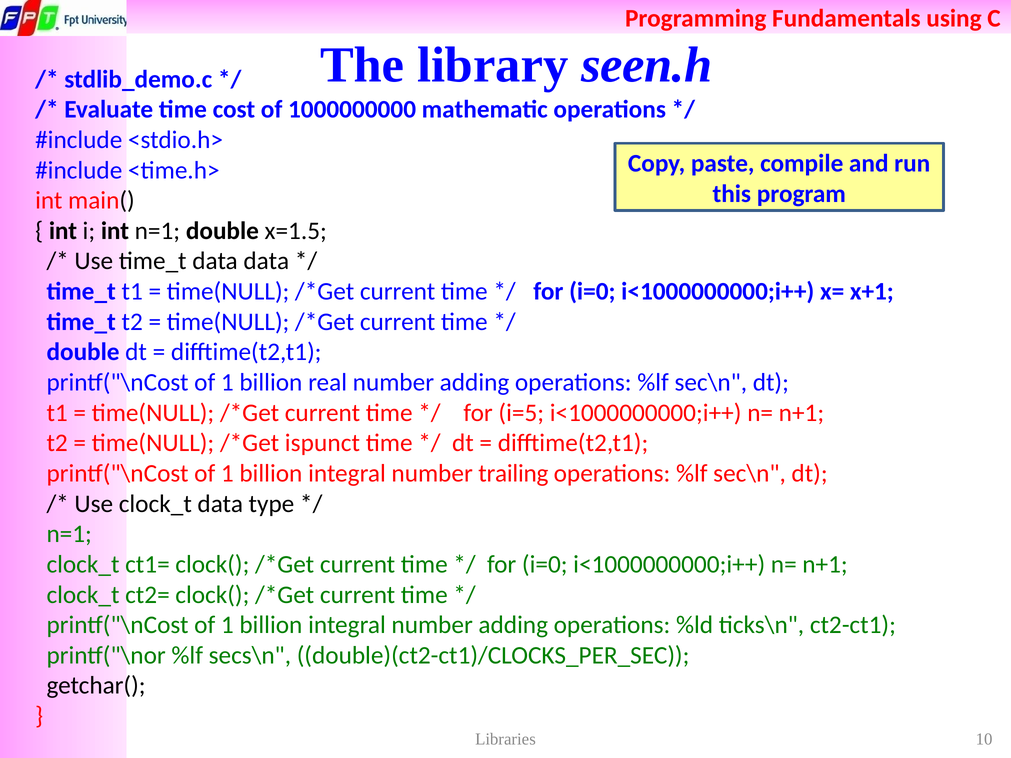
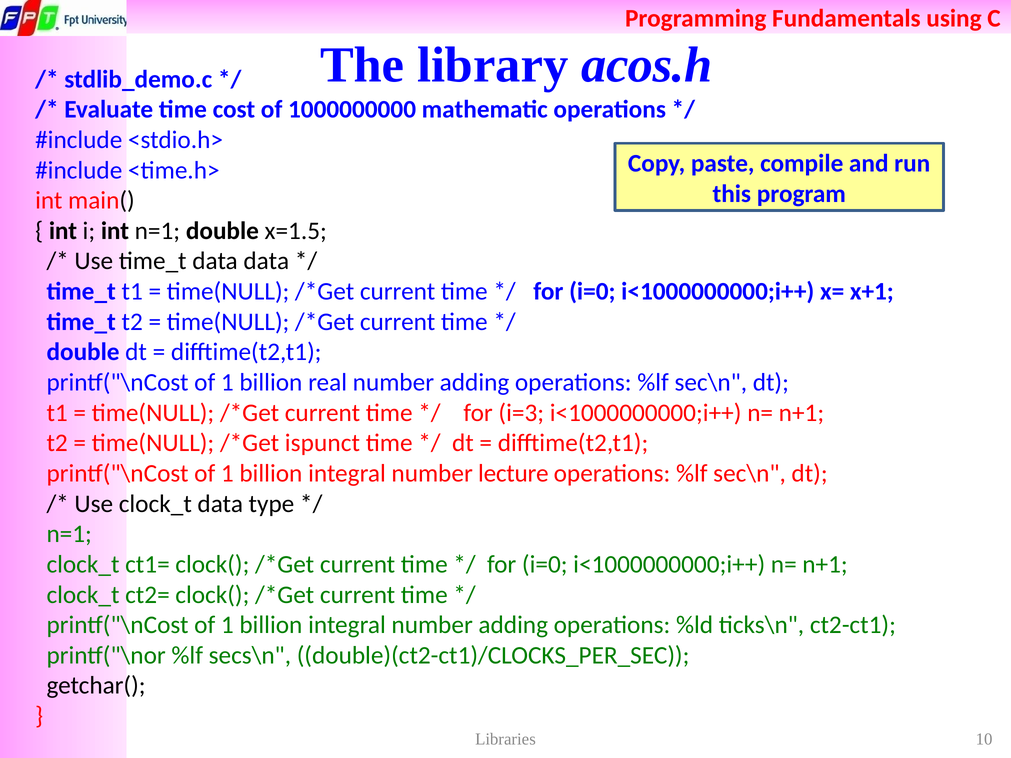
seen.h: seen.h -> acos.h (647, 65)
i=5: i=5 -> i=3 (521, 413)
trailing: trailing -> lecture (513, 474)
